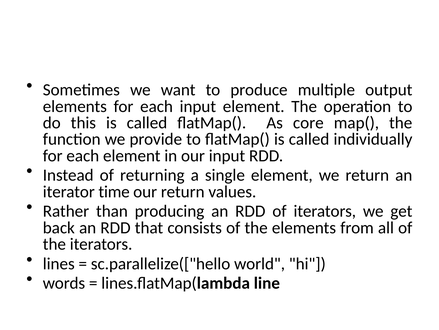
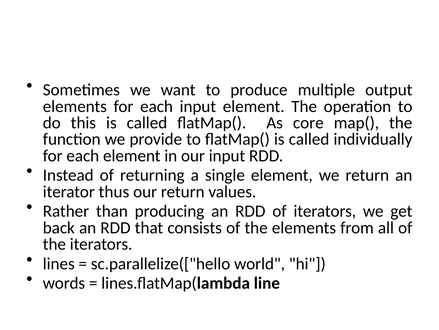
time: time -> thus (114, 191)
